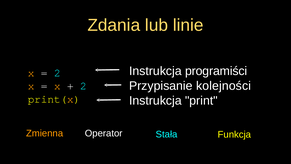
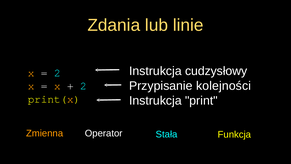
programiści: programiści -> cudzysłowy (216, 71)
